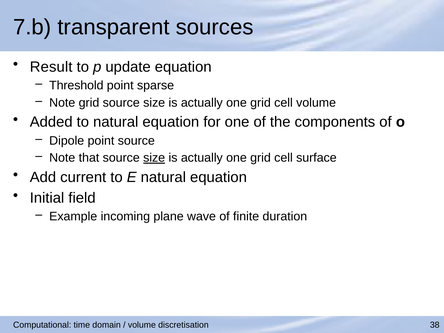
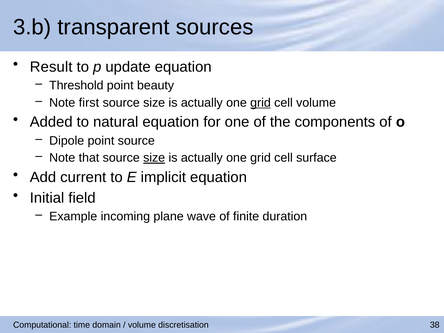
7.b: 7.b -> 3.b (32, 27)
sparse: sparse -> beauty (156, 85)
Note grid: grid -> first (89, 103)
grid underline: none -> present (260, 103)
E natural: natural -> implicit (163, 177)
